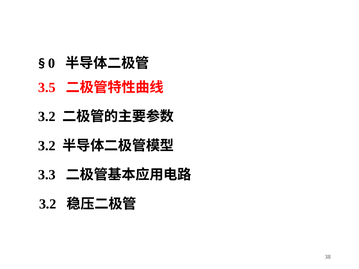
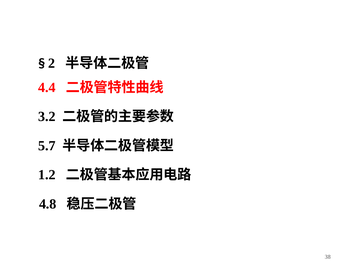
0: 0 -> 2 (52, 63)
3.5: 3.5 -> 4.4 (47, 88)
3.2: 3.2 -> 5.7 (47, 146)
3.3: 3.3 -> 1.2 (47, 175)
3.2: 3.2 -> 4.8 (48, 204)
